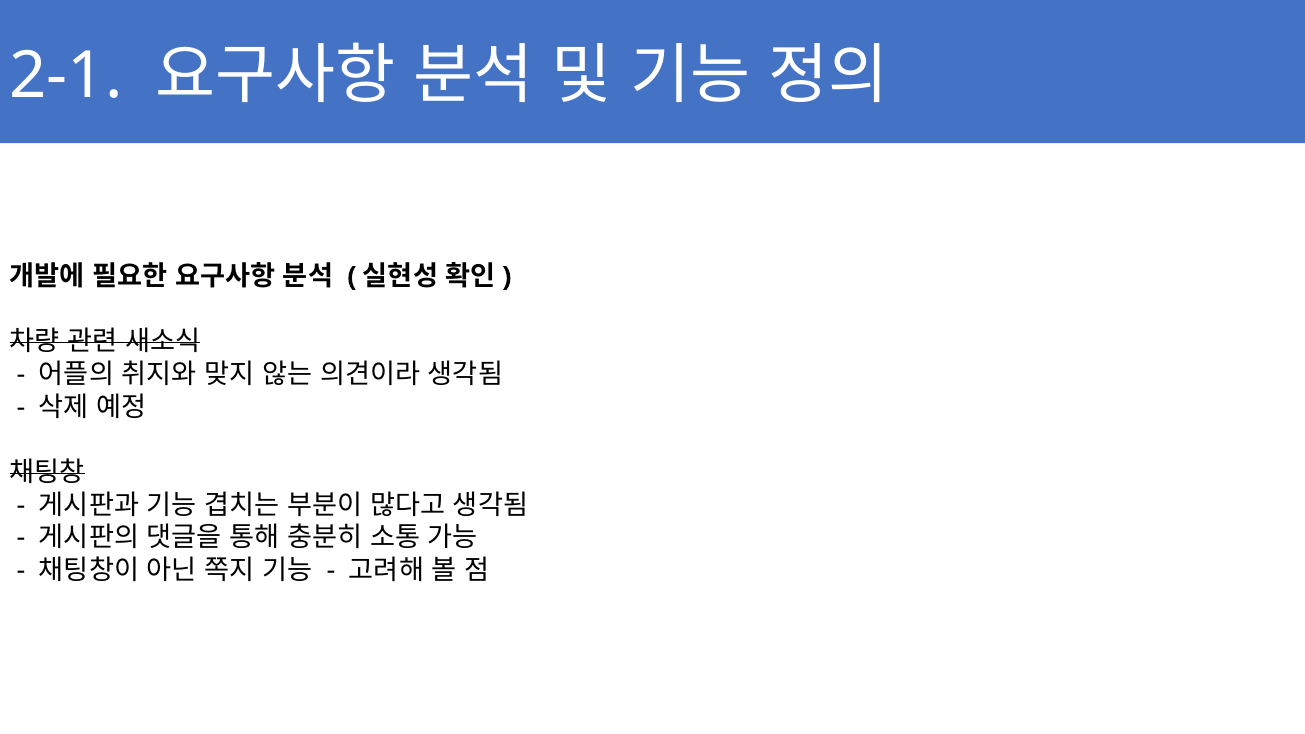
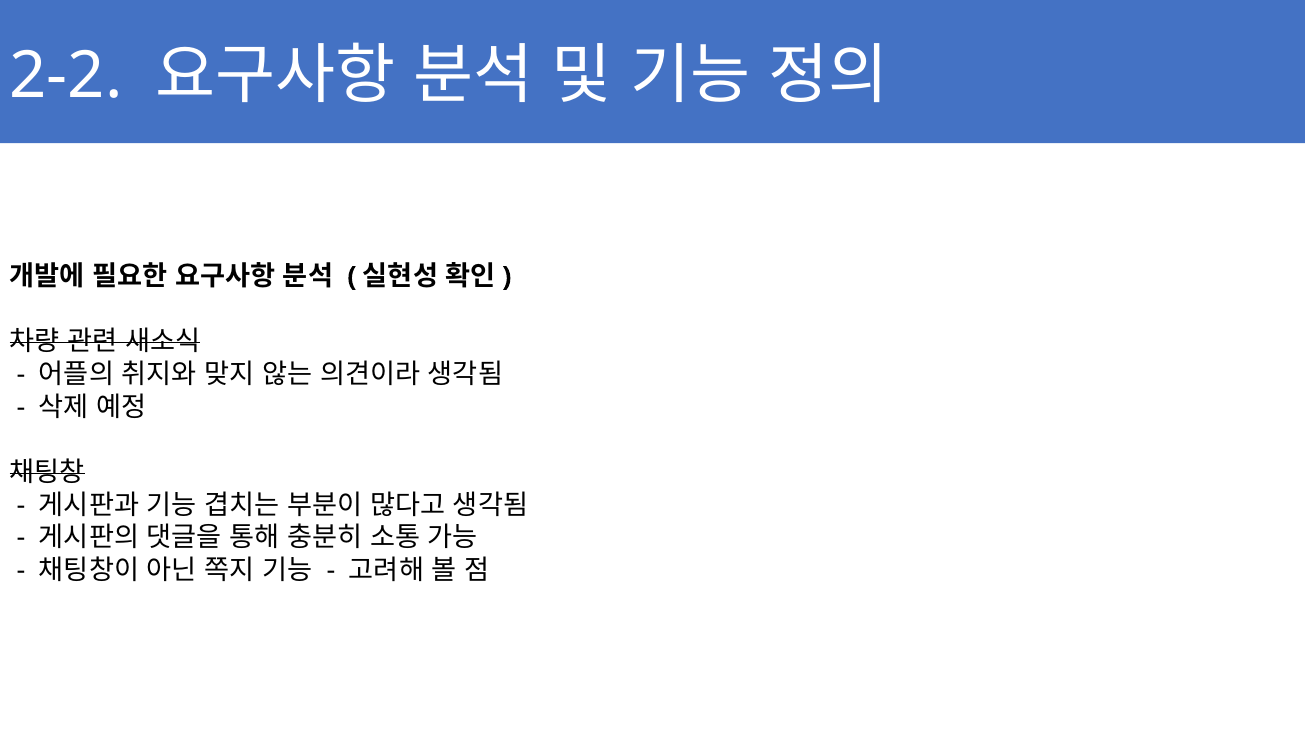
2-1: 2-1 -> 2-2 (66, 76)
